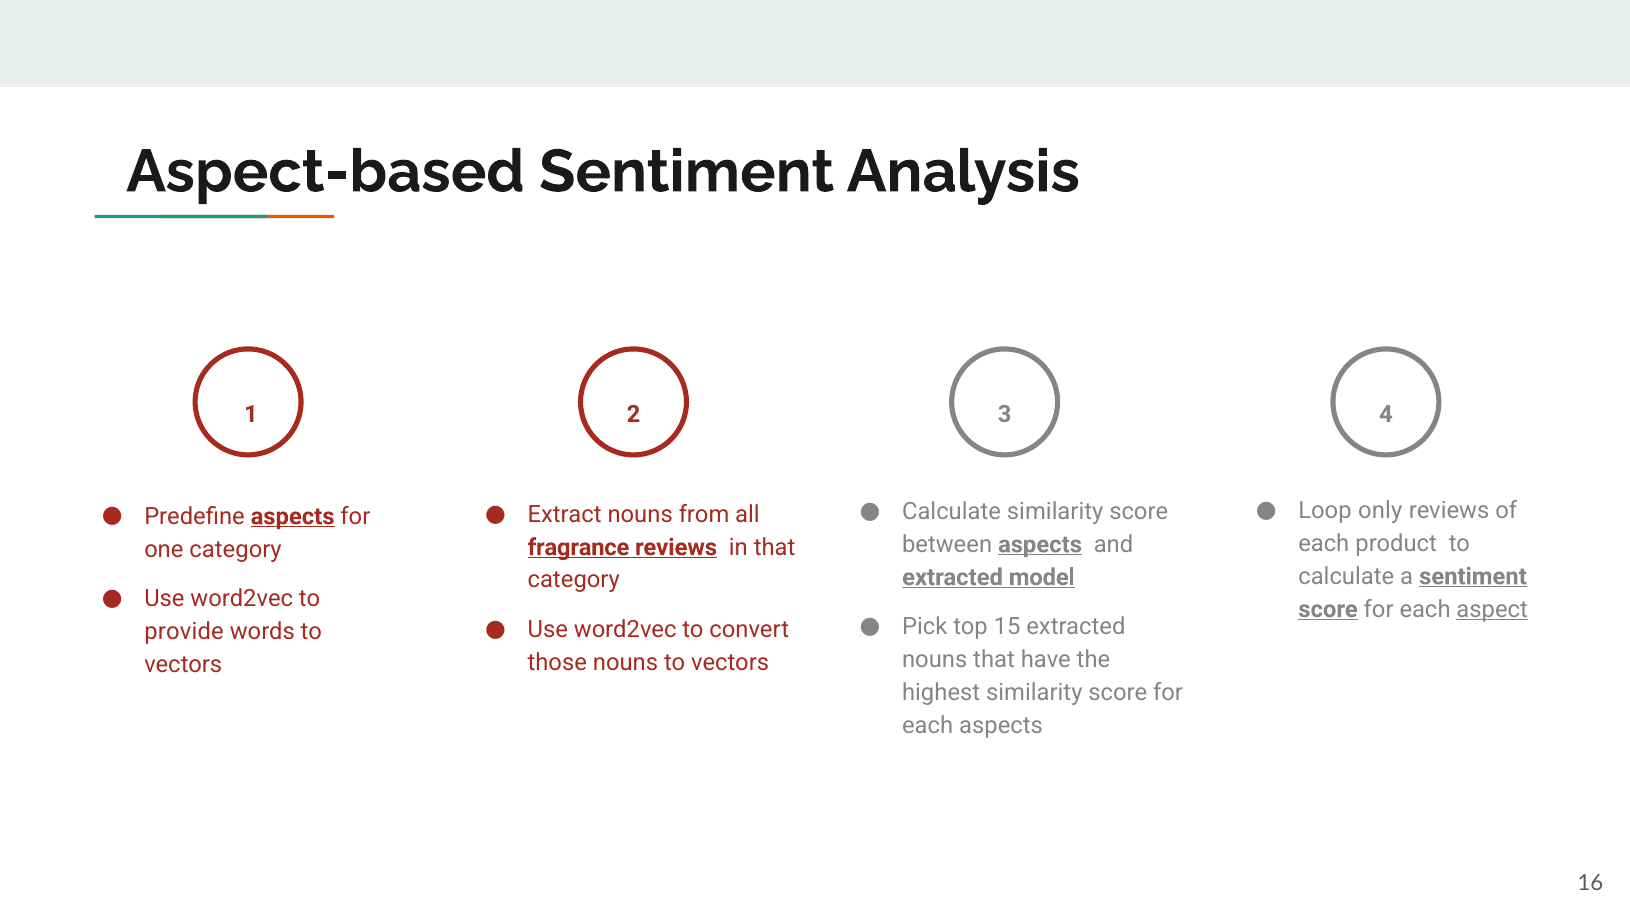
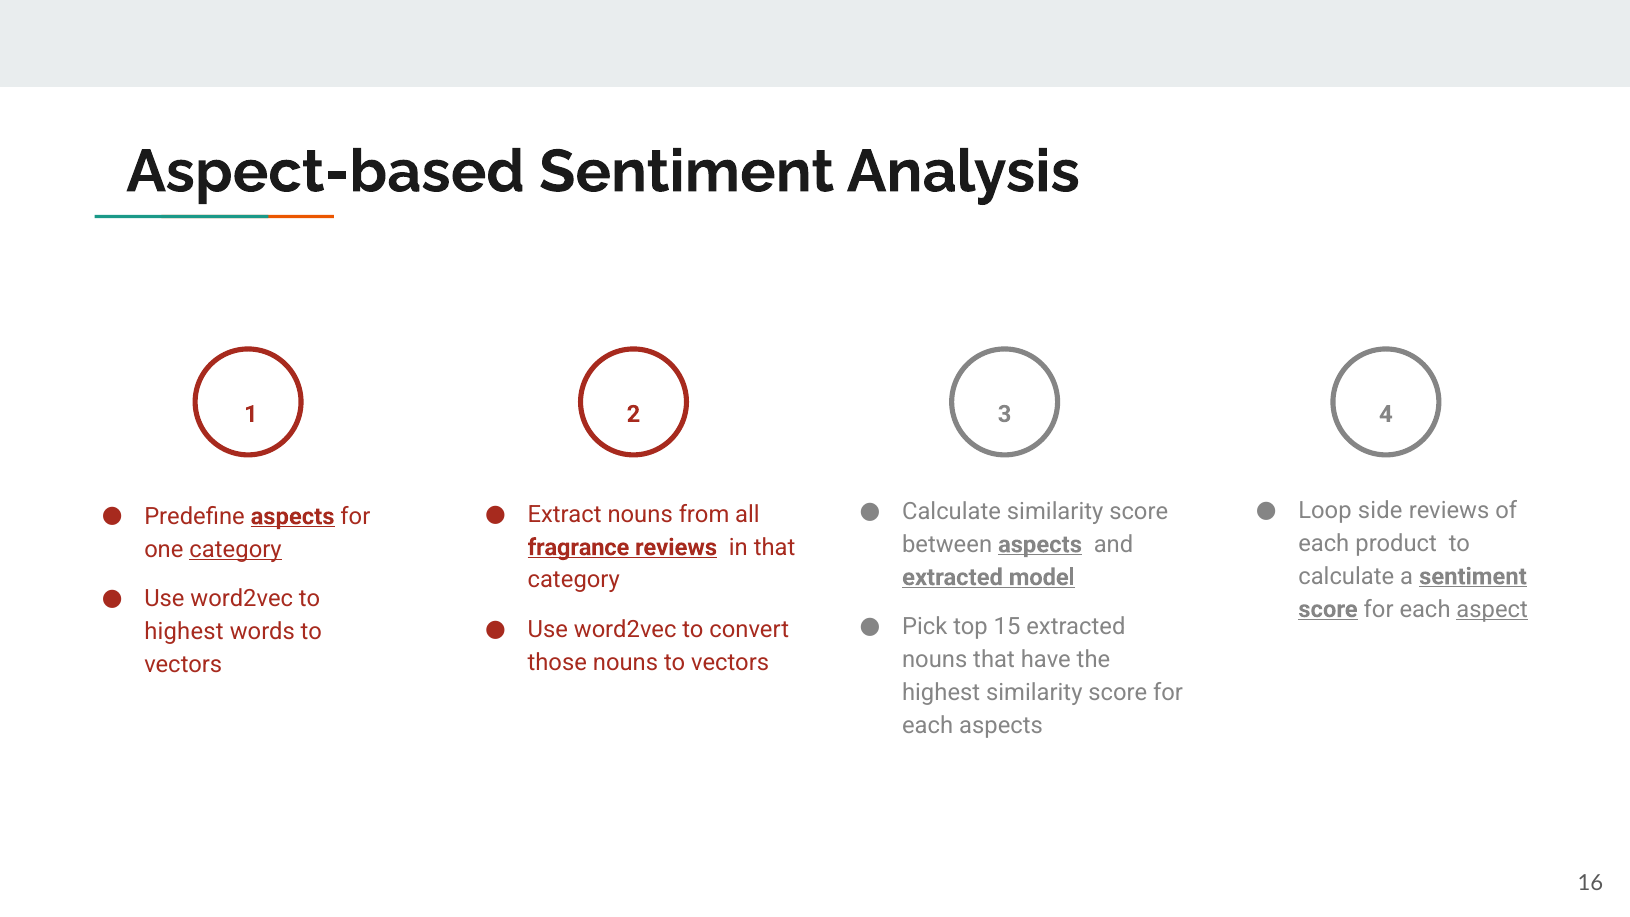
only: only -> side (1380, 511)
category underline: none -> present (236, 549)
provide: provide -> highest (184, 632)
